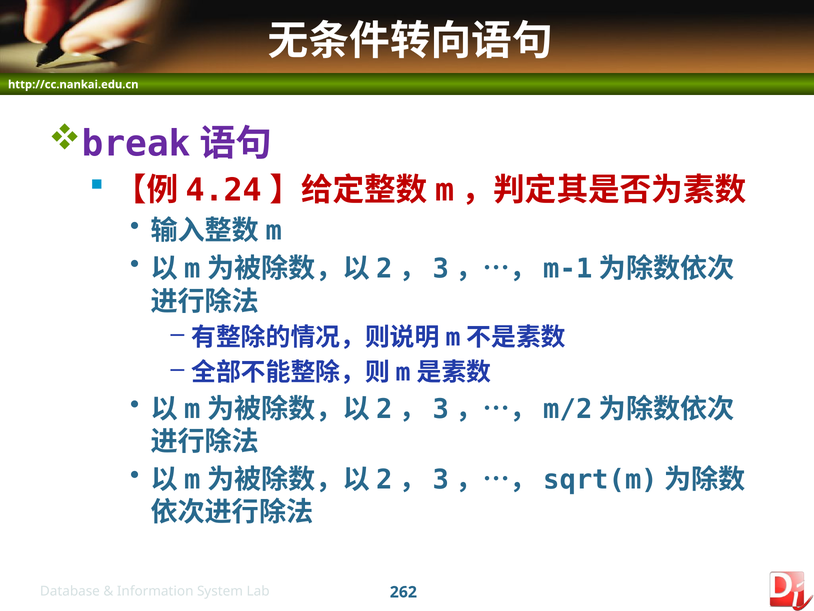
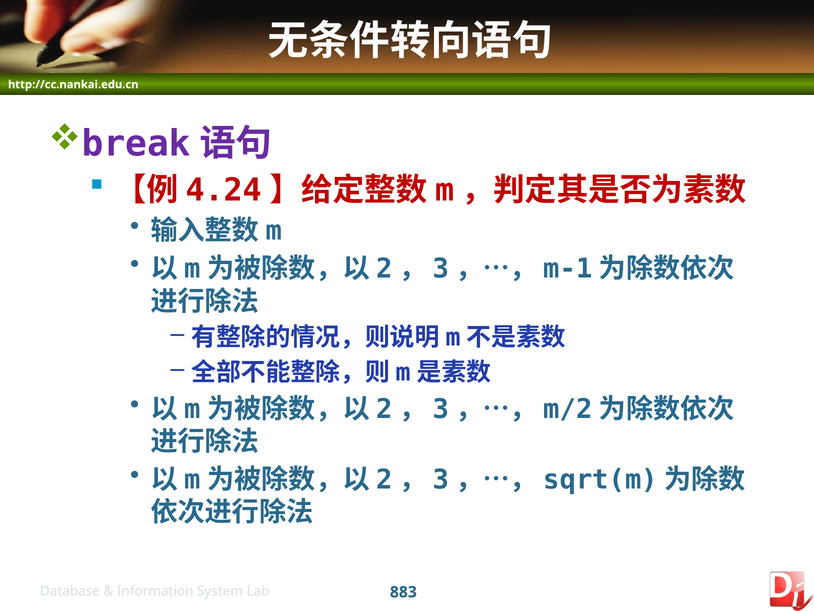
262: 262 -> 883 (403, 592)
